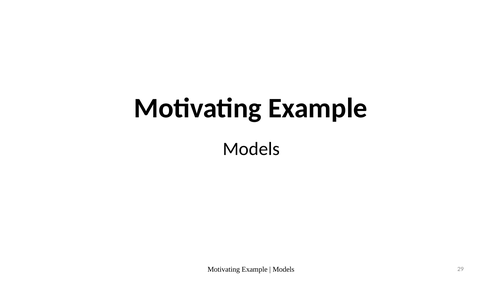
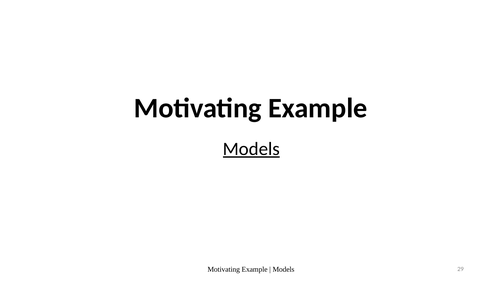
Models underline: none -> present (251, 149)
